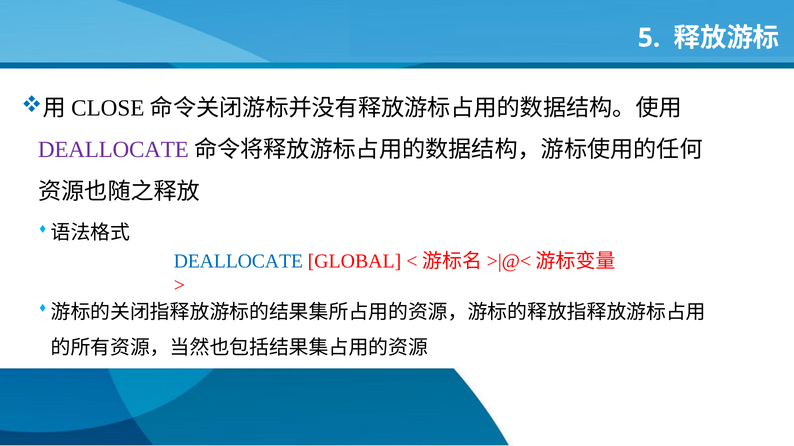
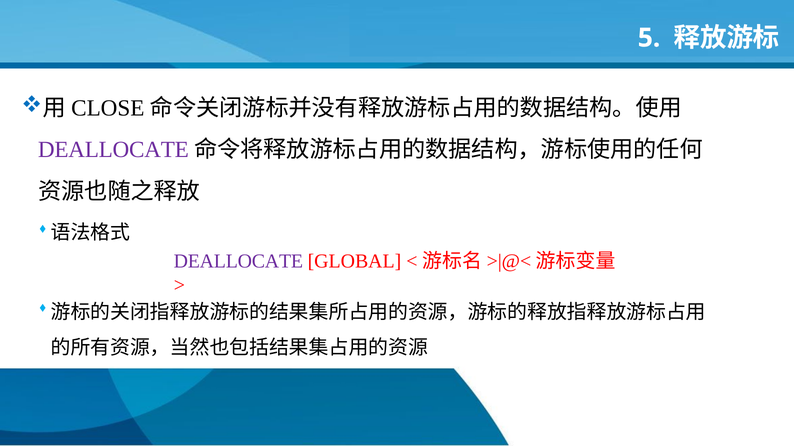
DEALLOCATE colour: blue -> purple (238, 262)
